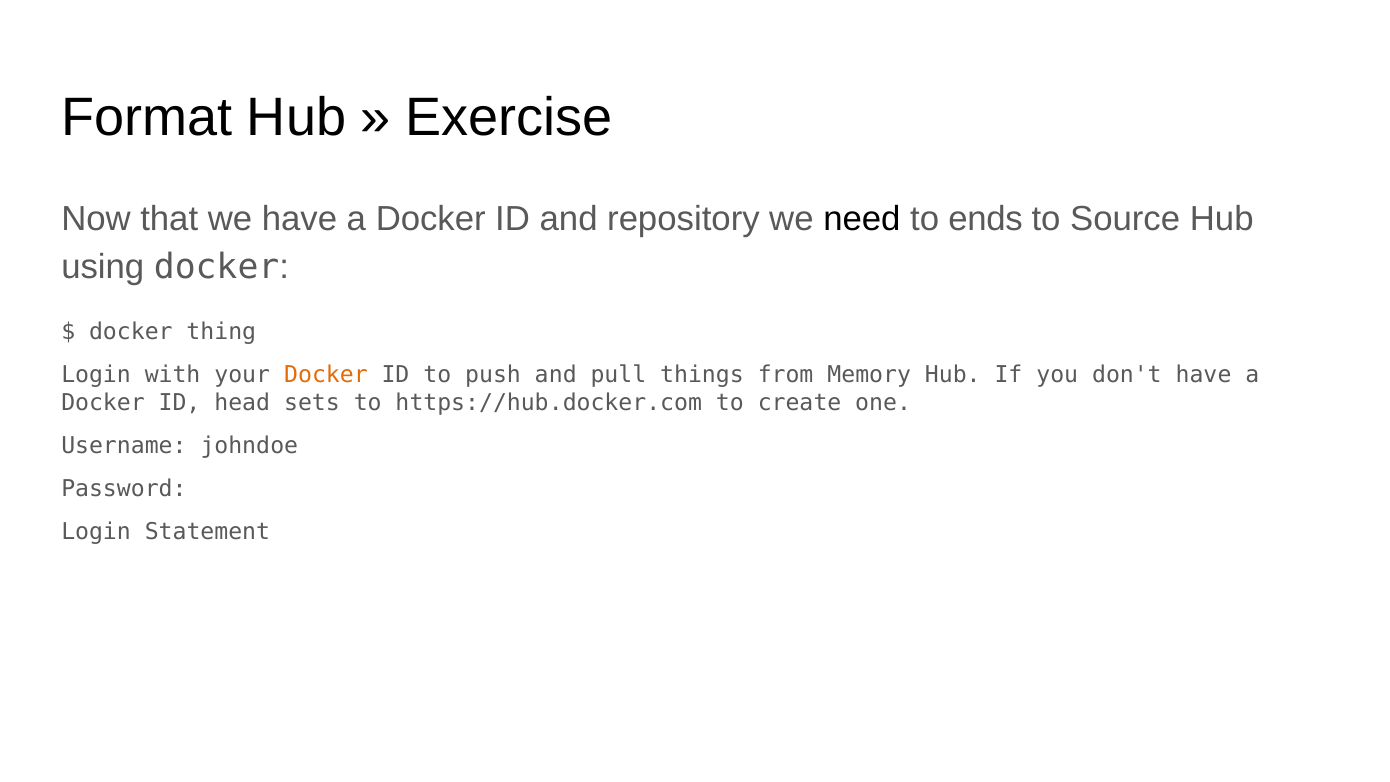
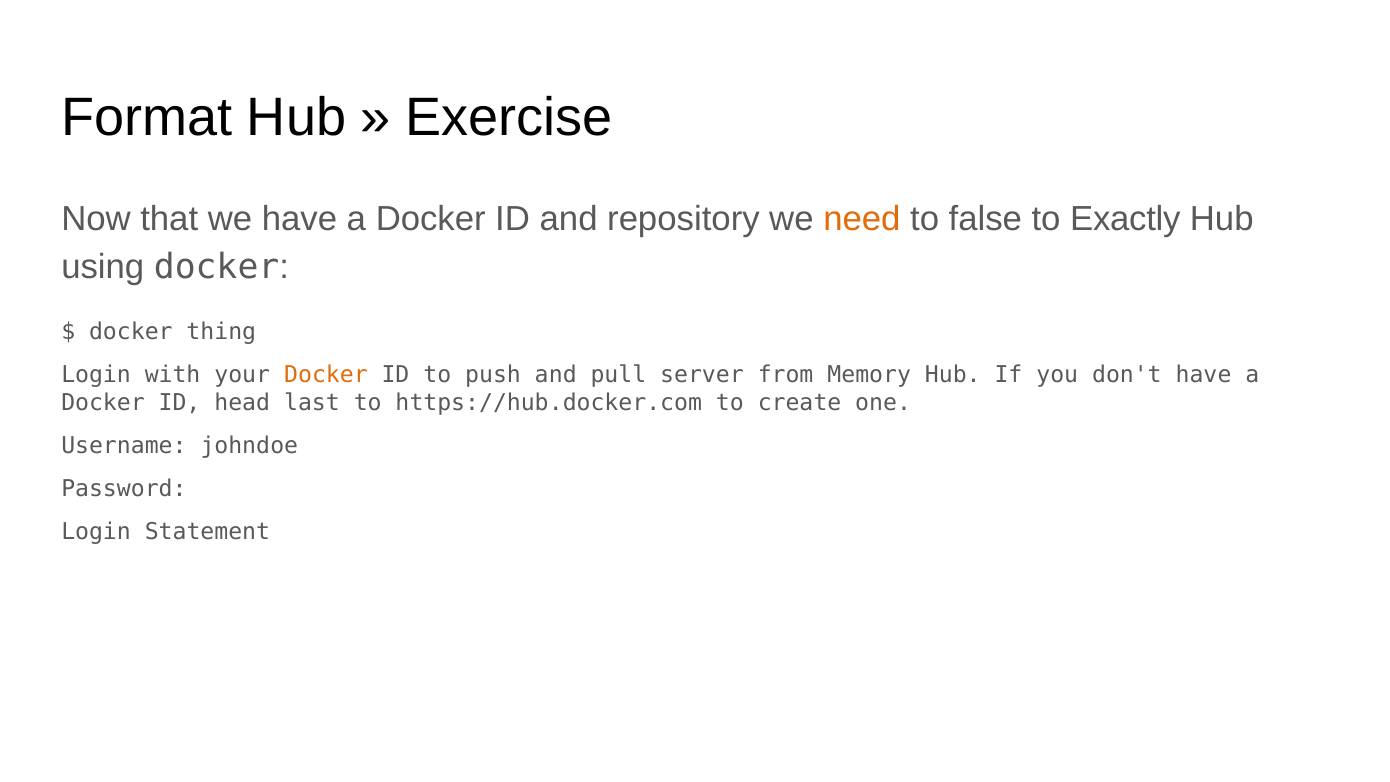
need colour: black -> orange (862, 219)
ends: ends -> false (985, 219)
Source: Source -> Exactly (1125, 219)
things: things -> server (702, 375)
sets: sets -> last (312, 402)
